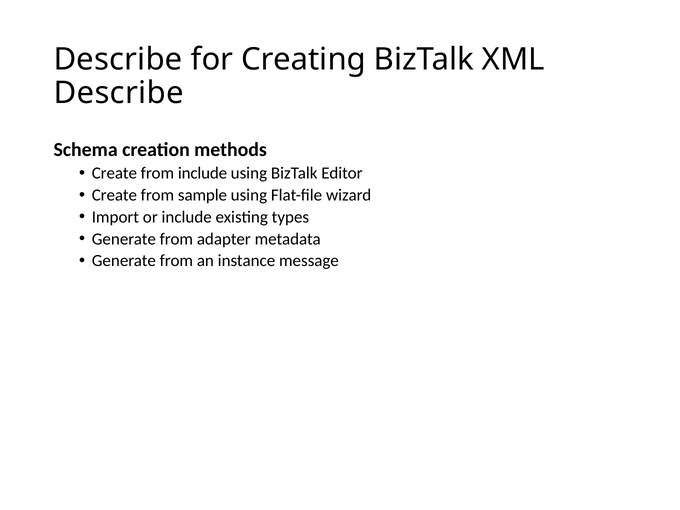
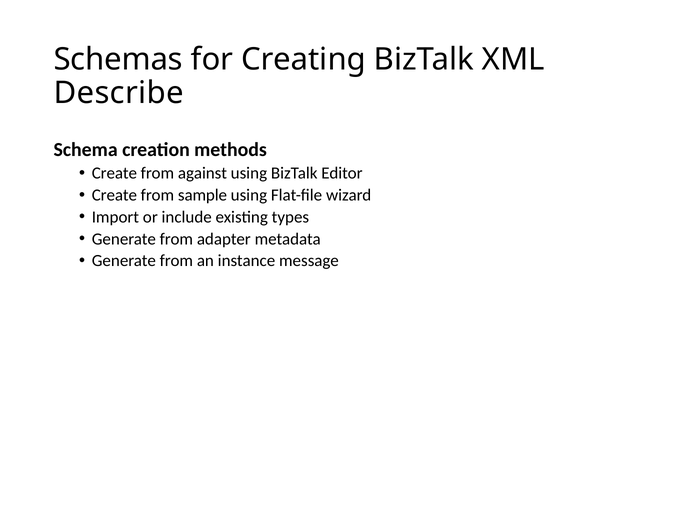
Describe: Describe -> Schemas (118, 59)
from include: include -> against (202, 173)
